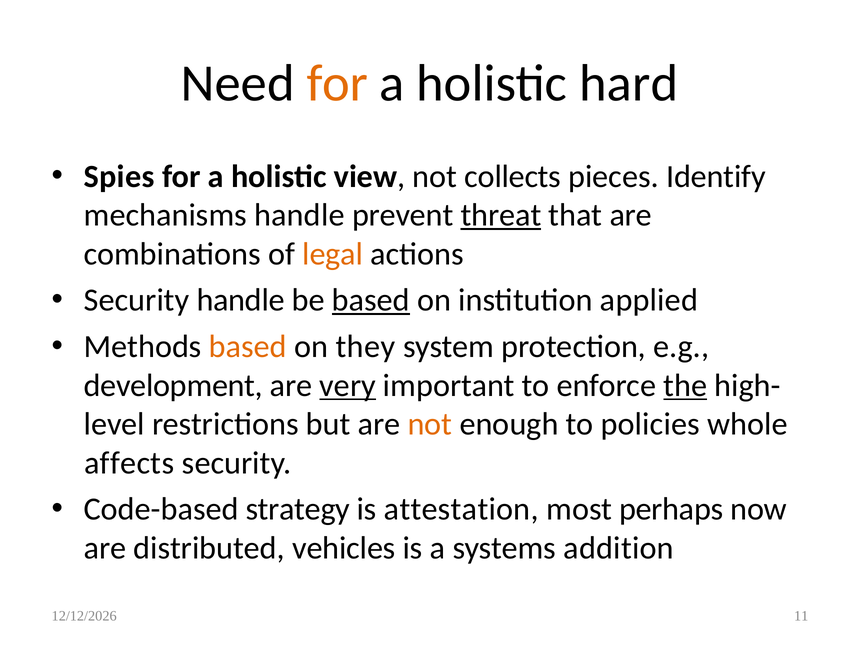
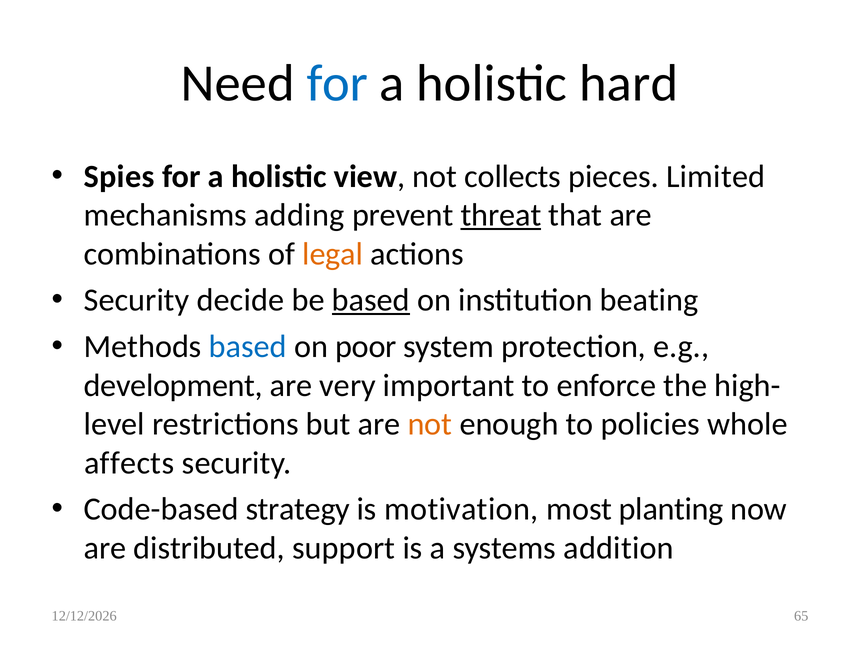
for colour: orange -> blue (337, 83)
Identify: Identify -> Limited (716, 176)
mechanisms handle: handle -> adding (299, 215)
Security handle: handle -> decide (240, 300)
applied: applied -> beating (649, 300)
based colour: orange -> blue (248, 347)
they: they -> poor (366, 347)
very underline: present -> none (348, 385)
the underline: present -> none (685, 385)
attestation: attestation -> motivation (461, 509)
perhaps: perhaps -> planting (671, 509)
vehicles: vehicles -> support (344, 548)
11: 11 -> 65 (801, 616)
